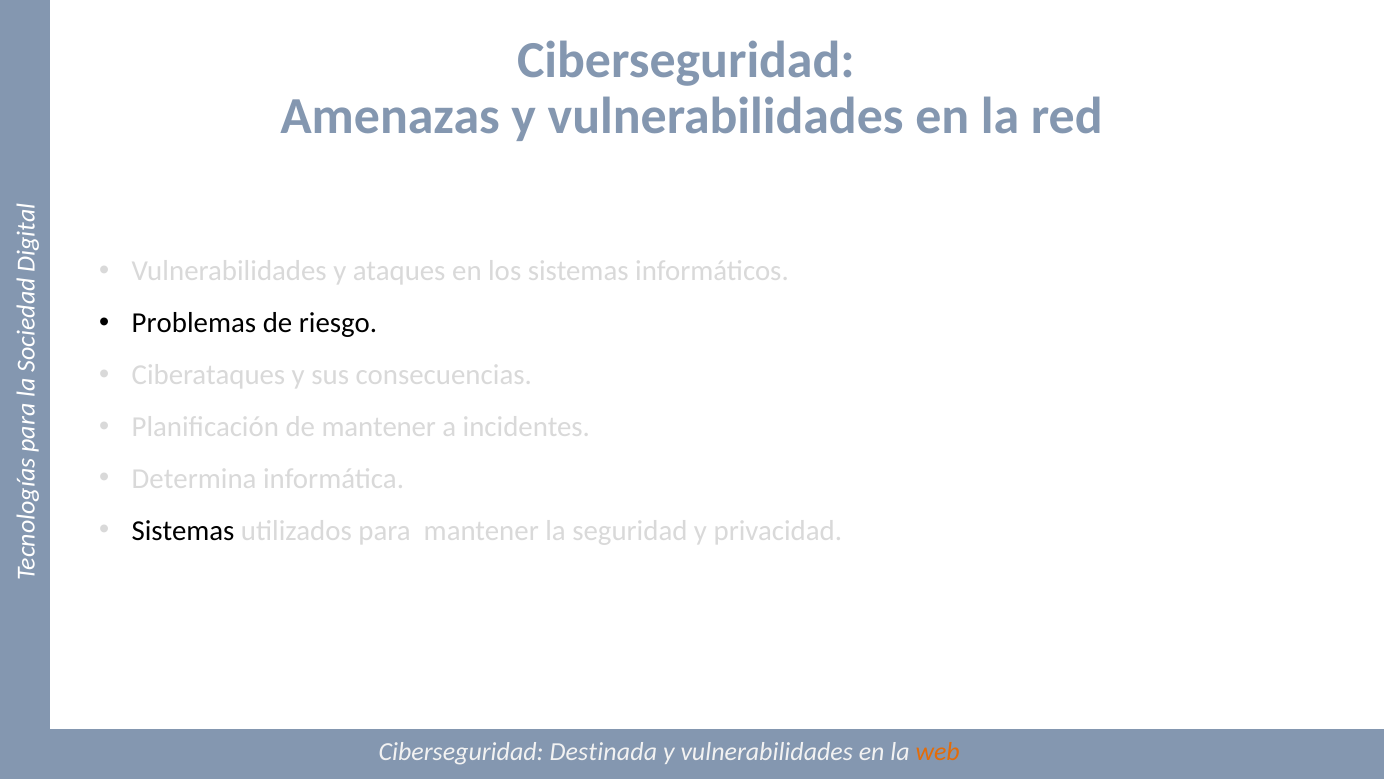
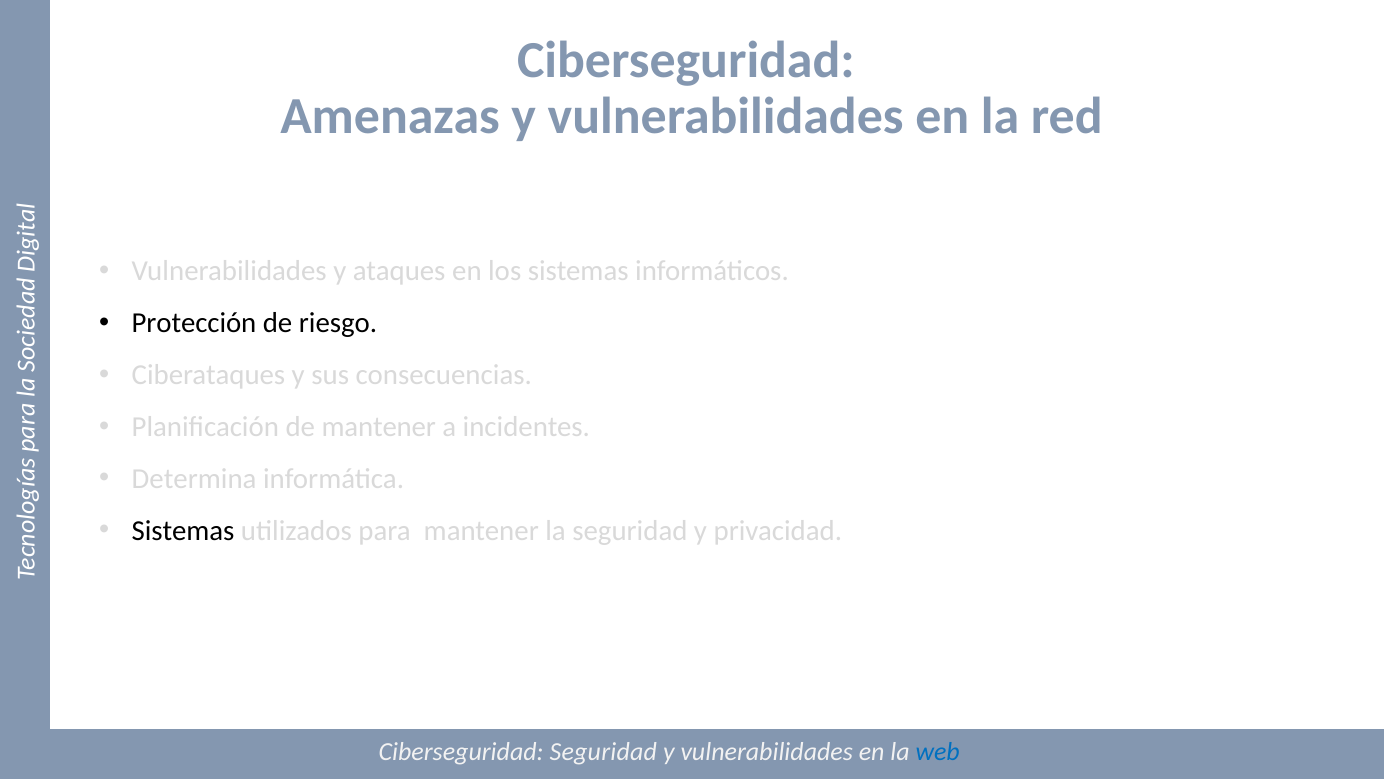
Problemas: Problemas -> Protección (194, 323)
Ciberseguridad Destinada: Destinada -> Seguridad (603, 752)
web colour: orange -> blue (938, 752)
